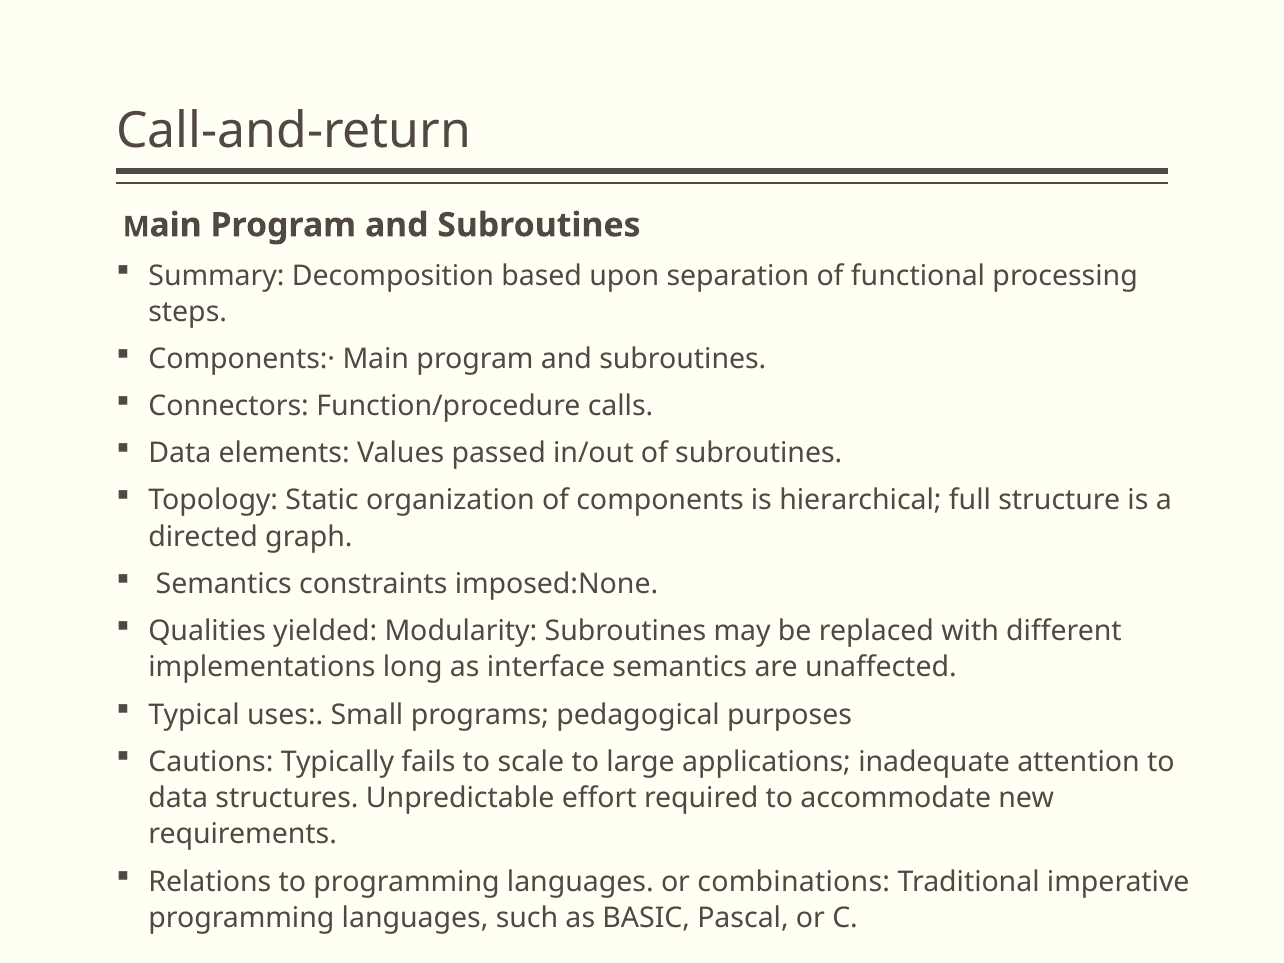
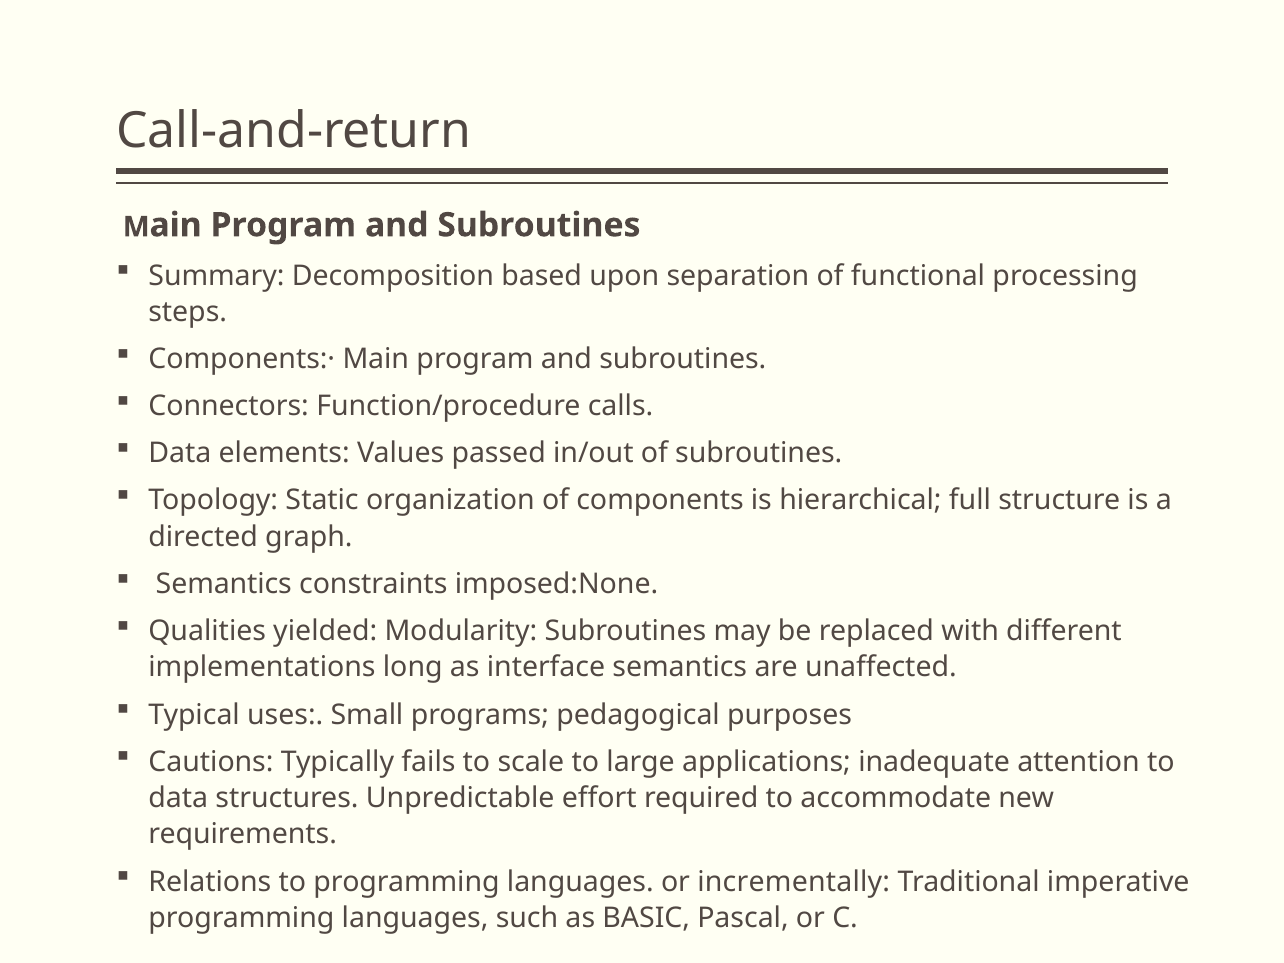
combinations: combinations -> incrementally (794, 882)
